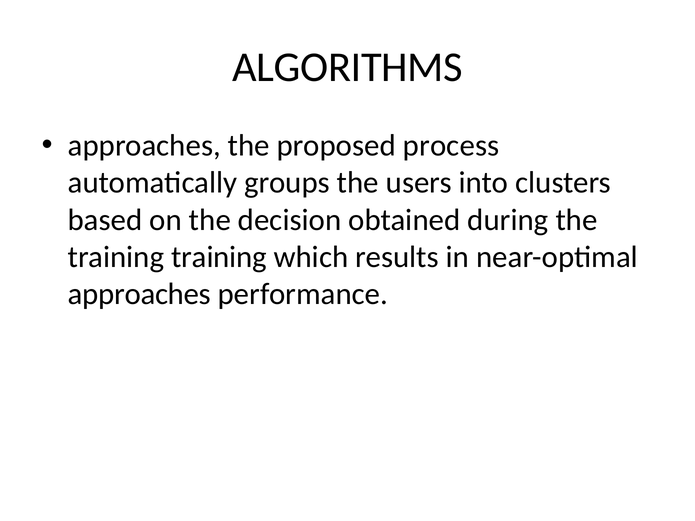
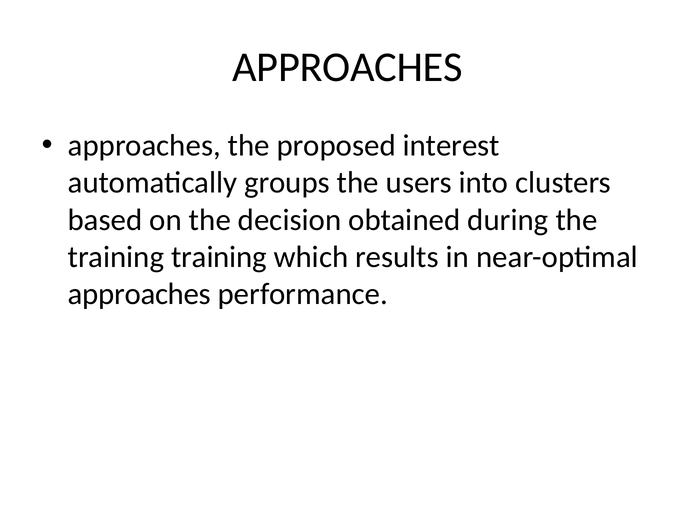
ALGORITHMS: ALGORITHMS -> APPROACHES (348, 67)
process: process -> interest (451, 146)
